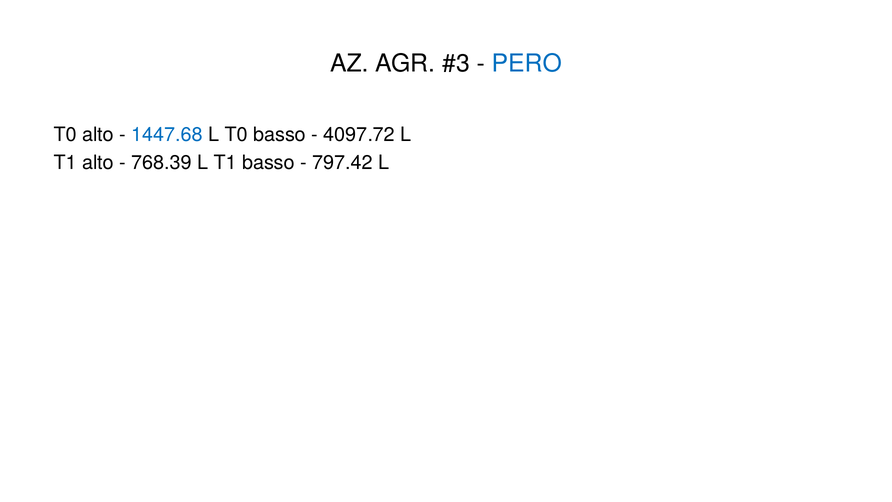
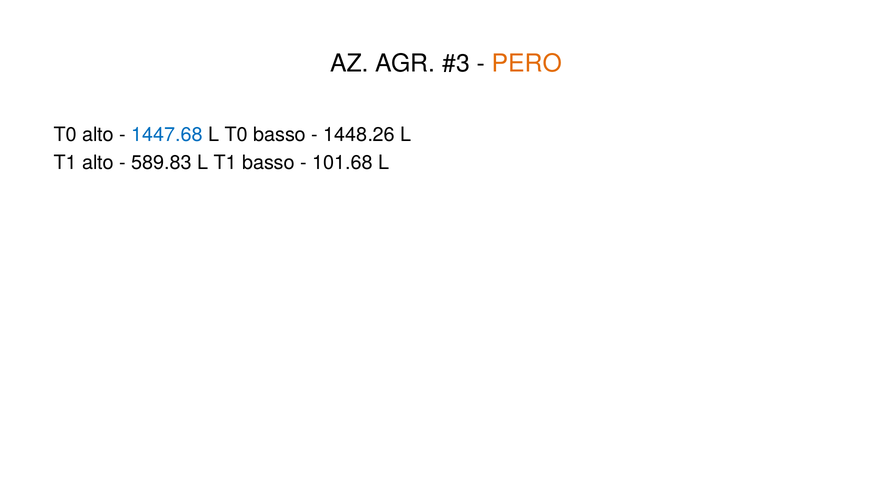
PERO colour: blue -> orange (527, 64)
4097.72: 4097.72 -> 1448.26 (359, 135)
768.39: 768.39 -> 589.83 (161, 163)
797.42: 797.42 -> 101.68 (343, 163)
